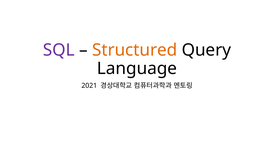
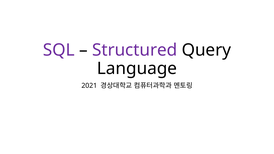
Structured colour: orange -> purple (135, 50)
